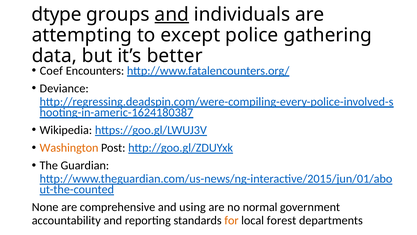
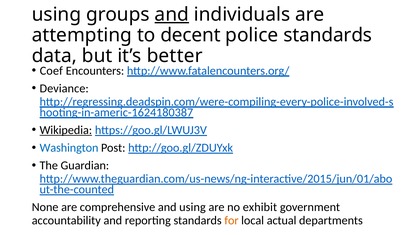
dtype: dtype -> using (56, 14)
except: except -> decent (190, 35)
police gathering: gathering -> standards (328, 35)
Wikipedia underline: none -> present (66, 130)
Washington colour: orange -> blue (69, 148)
normal: normal -> exhibit (260, 207)
forest: forest -> actual (282, 220)
